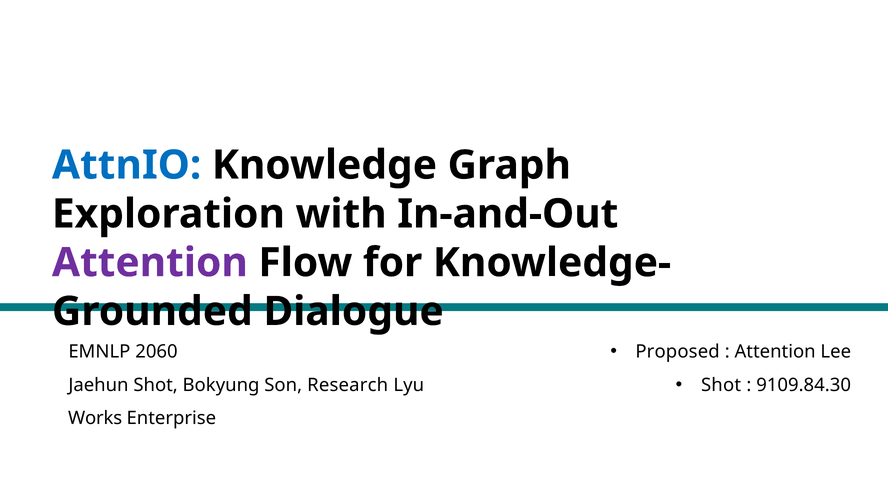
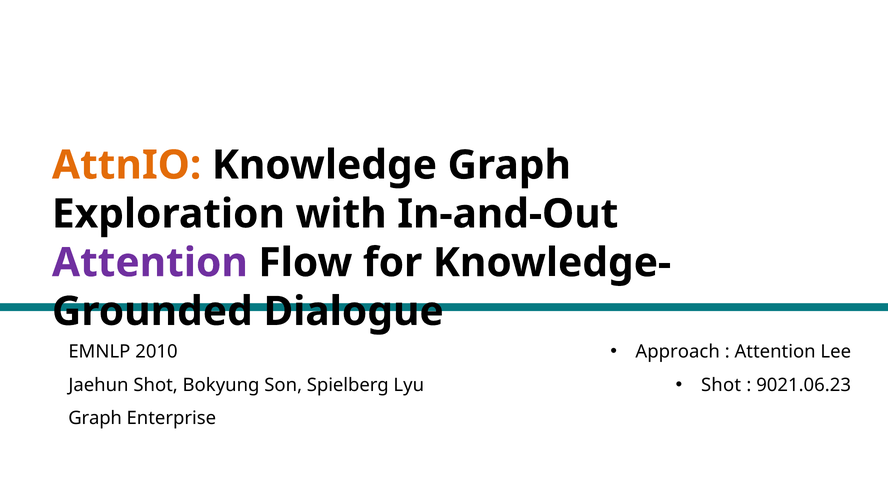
AttnIO colour: blue -> orange (127, 165)
Proposed: Proposed -> Approach (678, 352)
2060: 2060 -> 2010 (156, 352)
9109.84.30: 9109.84.30 -> 9021.06.23 (804, 385)
Research: Research -> Spielberg (348, 385)
Works: Works -> Graph (95, 419)
